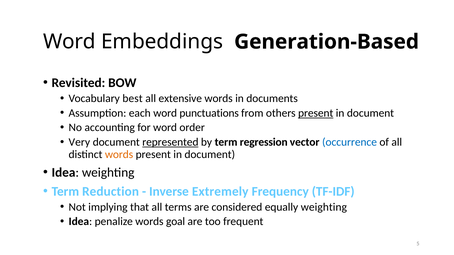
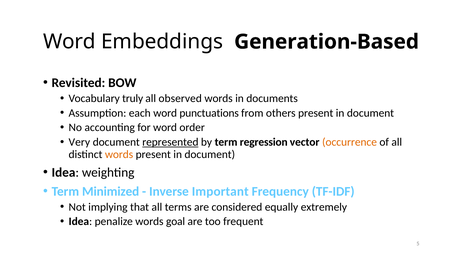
best: best -> truly (133, 99)
extensive: extensive -> observed (180, 99)
present underline: present -> none (316, 113)
occurrence colour: blue -> orange (350, 142)
Reduction: Reduction -> Minimized (111, 192)
Extremely: Extremely -> Important (220, 192)
equally weighting: weighting -> extremely (324, 207)
